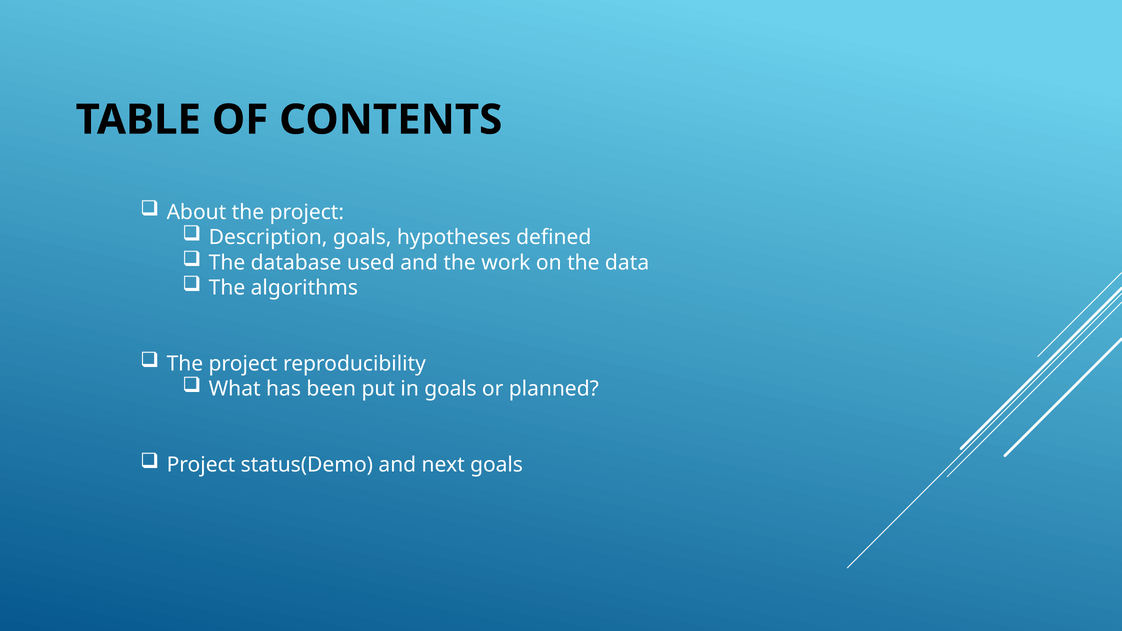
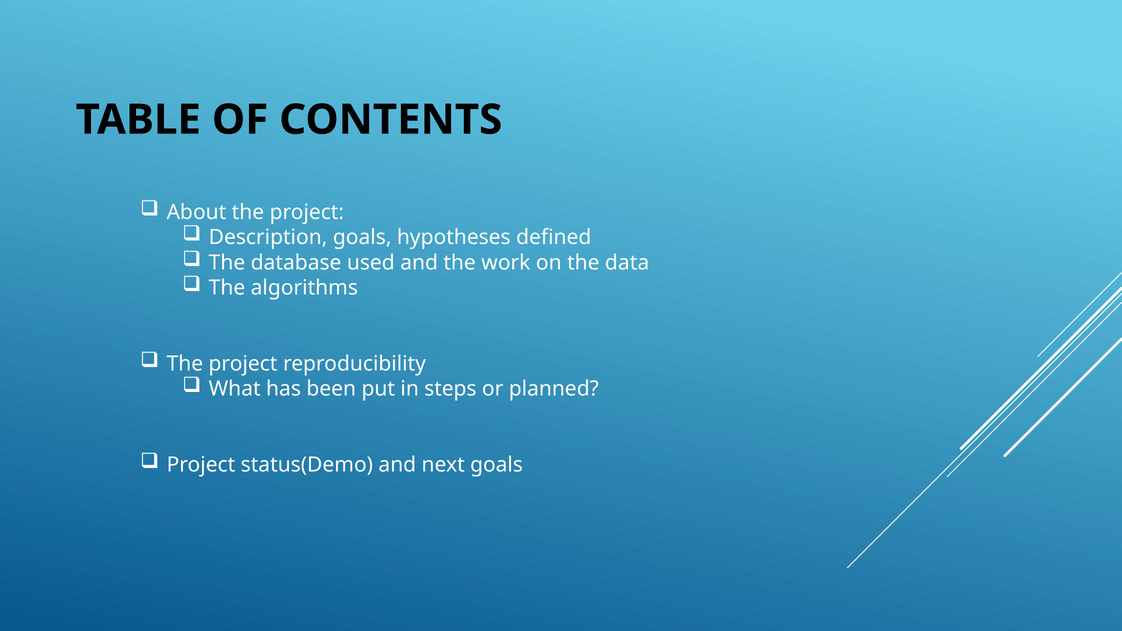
in goals: goals -> steps (450, 389)
